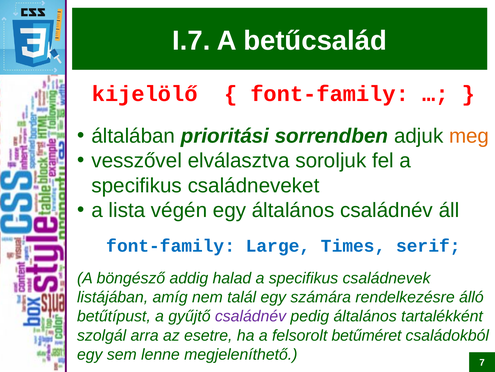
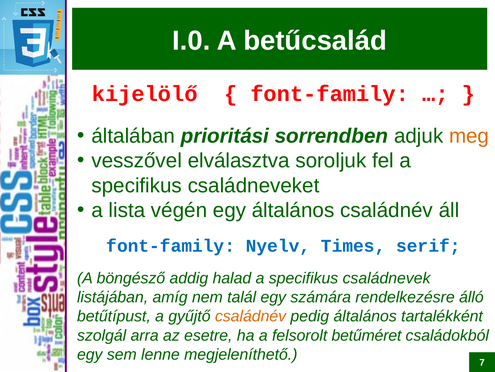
I.7: I.7 -> I.0 (191, 41)
Large: Large -> Nyelv (278, 245)
családnév colour: purple -> orange (251, 316)
